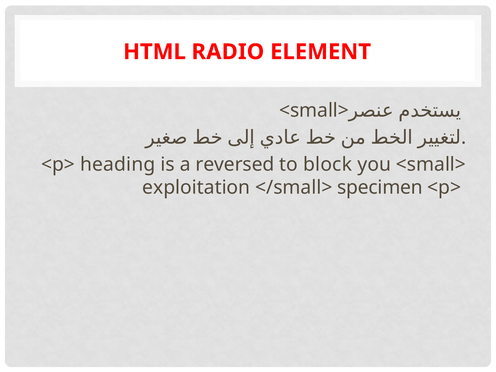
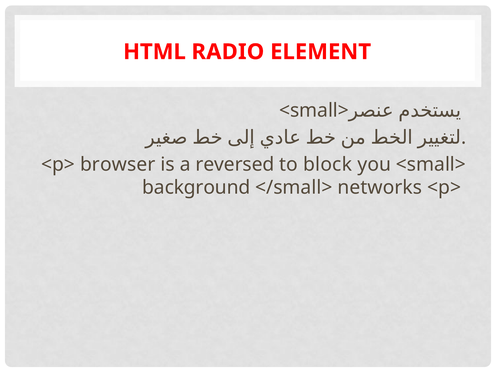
heading: heading -> browser (118, 164)
exploitation: exploitation -> background (196, 187)
specimen: specimen -> networks (380, 187)
